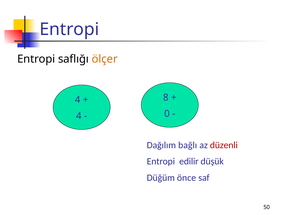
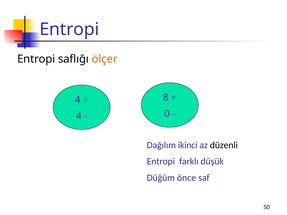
bağlı: bağlı -> ikinci (188, 145)
düzenli colour: red -> black (224, 145)
edilir: edilir -> farklı (189, 162)
